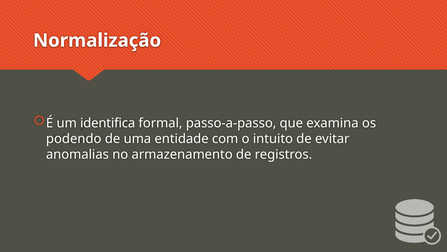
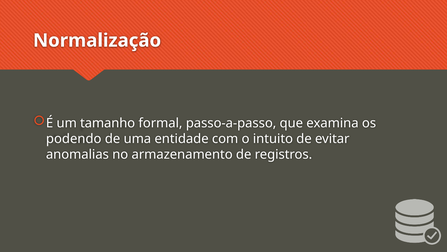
identifica: identifica -> tamanho (108, 123)
